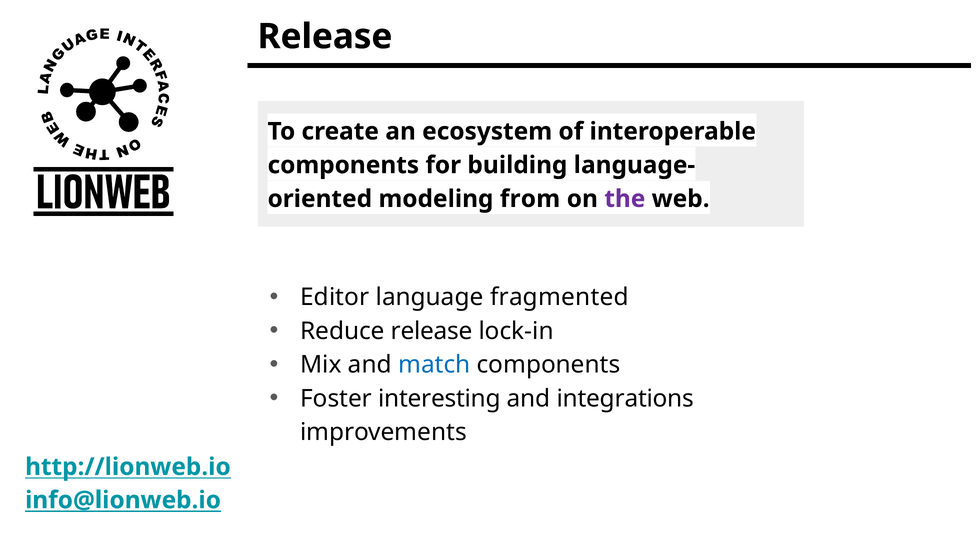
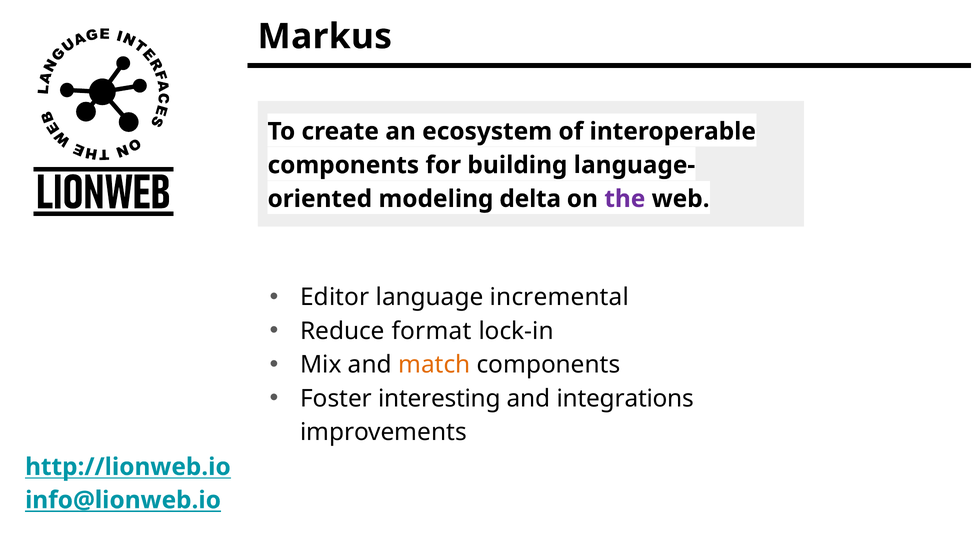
Release: Release -> Markus (325, 37)
from: from -> delta (530, 199)
fragmented: fragmented -> incremental (559, 297)
Reduce release: release -> format (432, 331)
match colour: blue -> orange (434, 365)
